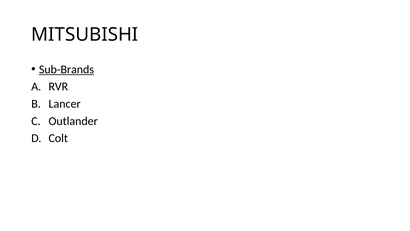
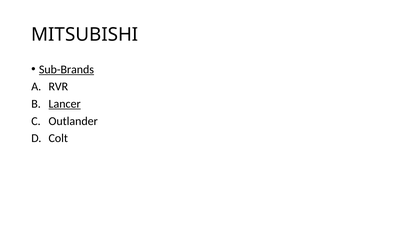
Lancer underline: none -> present (65, 104)
